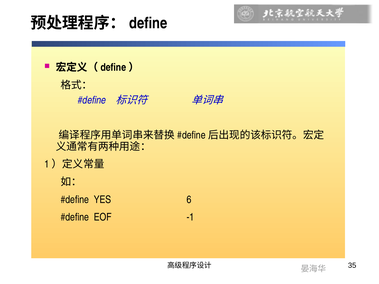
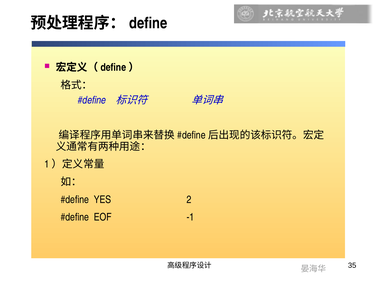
6: 6 -> 2 (189, 200)
